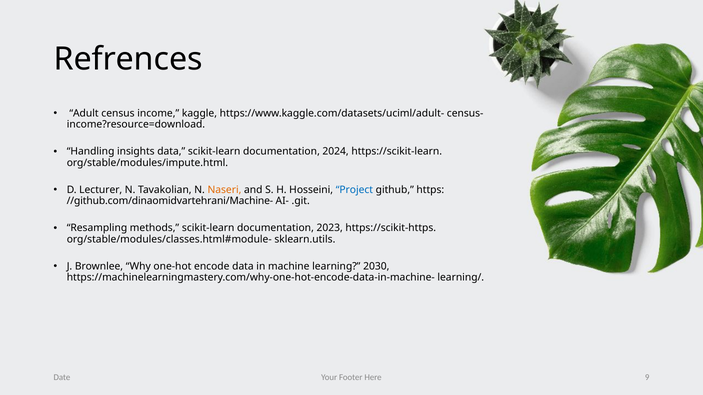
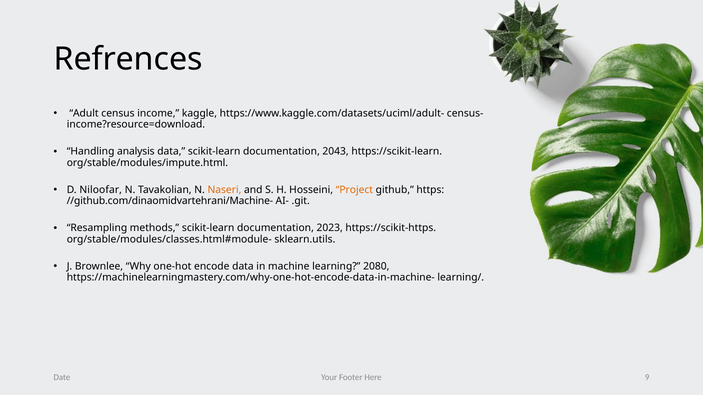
insights: insights -> analysis (136, 152)
2024: 2024 -> 2043 (336, 152)
Lecturer: Lecturer -> Niloofar (101, 190)
Project colour: blue -> orange (354, 190)
2030: 2030 -> 2080 (376, 267)
